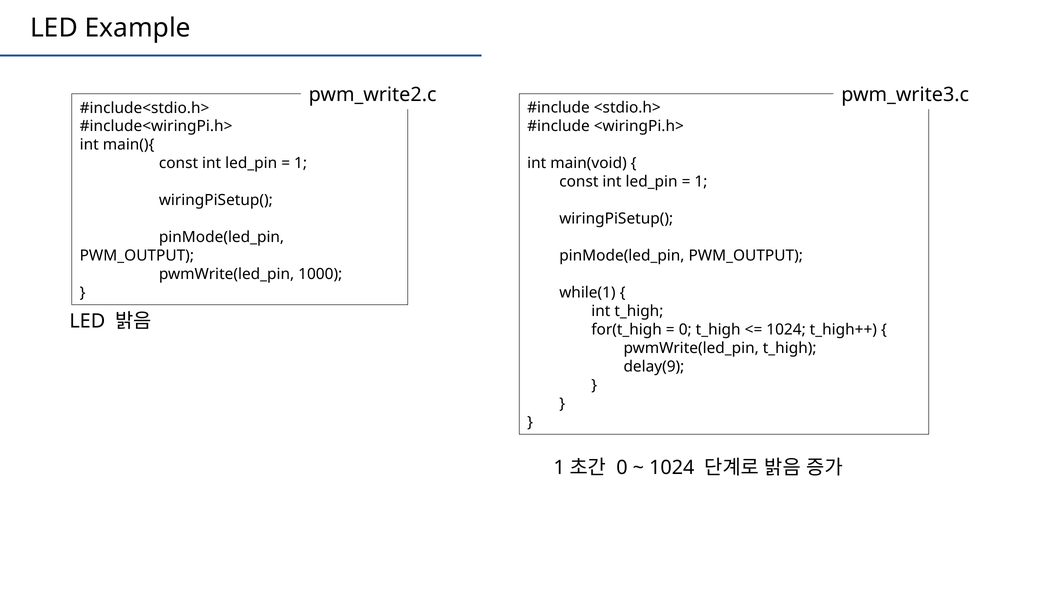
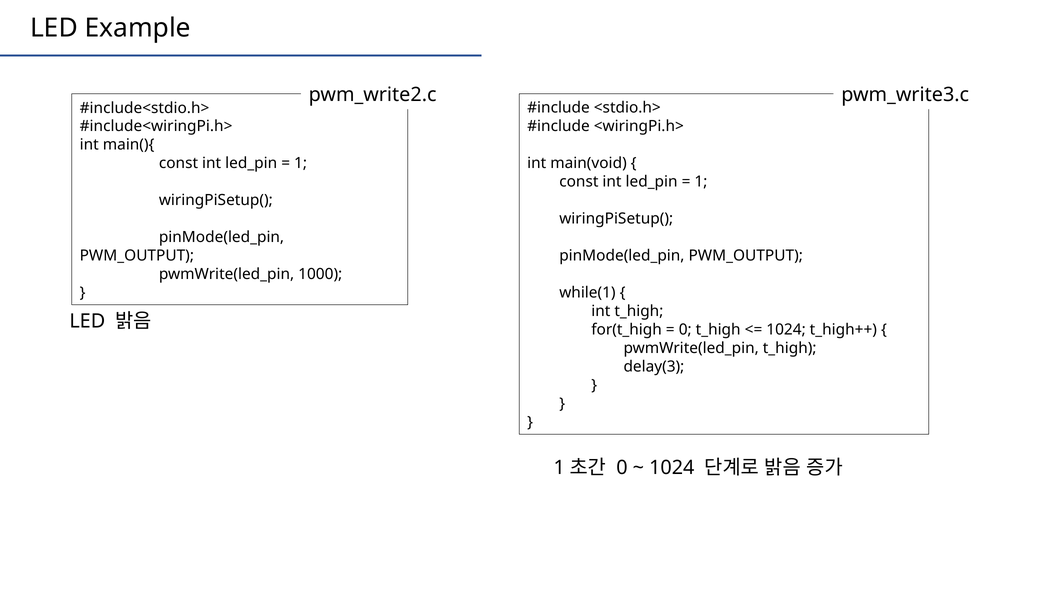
delay(9: delay(9 -> delay(3 (654, 367)
